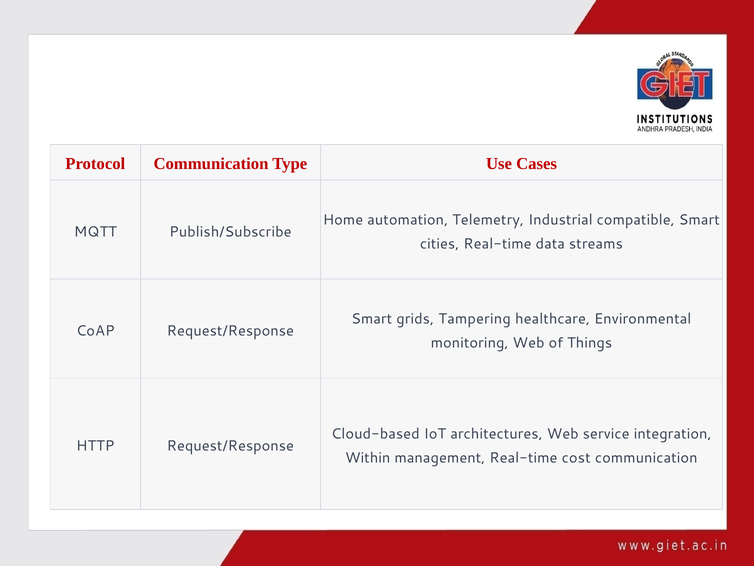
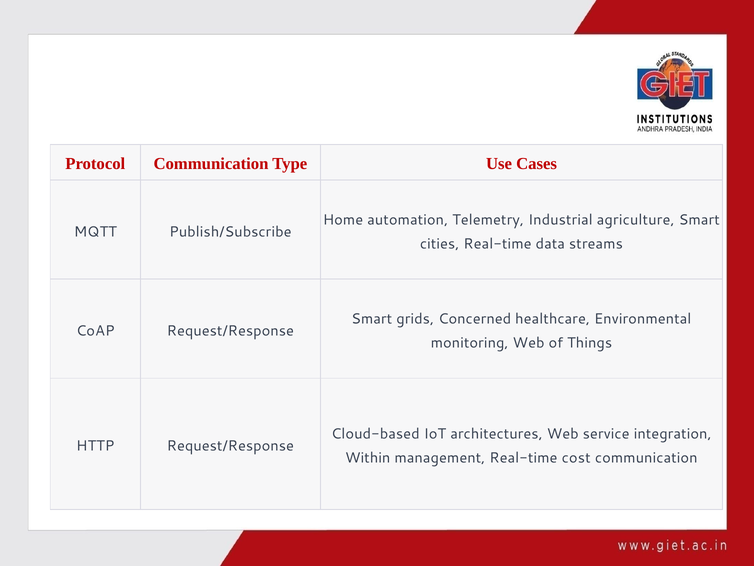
compatible: compatible -> agriculture (636, 220)
Tampering: Tampering -> Concerned (475, 319)
